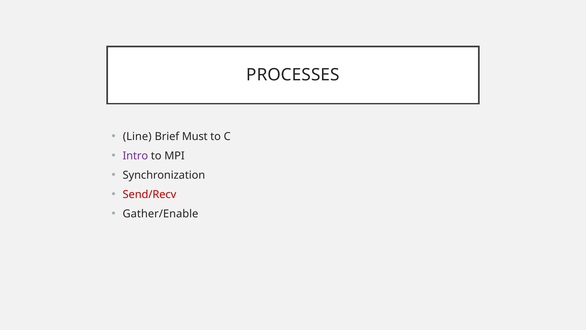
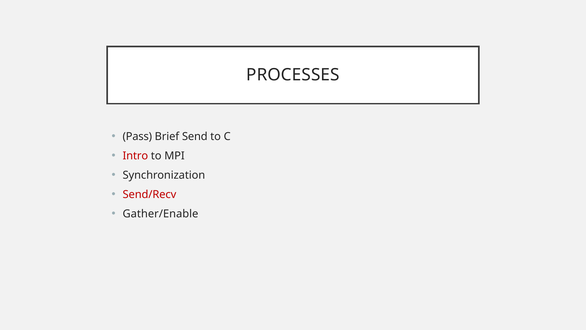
Line: Line -> Pass (137, 136)
Must: Must -> Send (195, 136)
Intro colour: purple -> red (135, 156)
